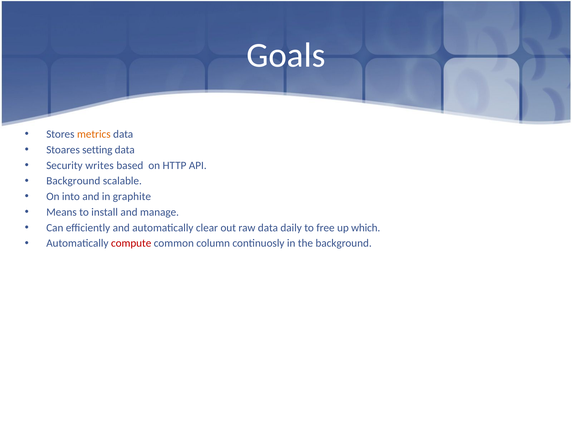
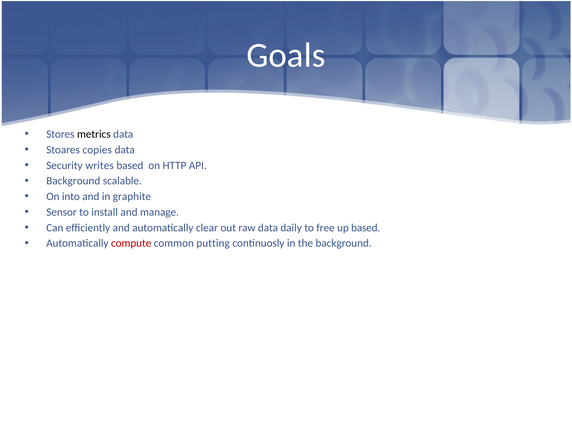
metrics colour: orange -> black (94, 134)
setting: setting -> copies (97, 150)
Means: Means -> Sensor (62, 212)
up which: which -> based (366, 228)
column: column -> putting (213, 243)
